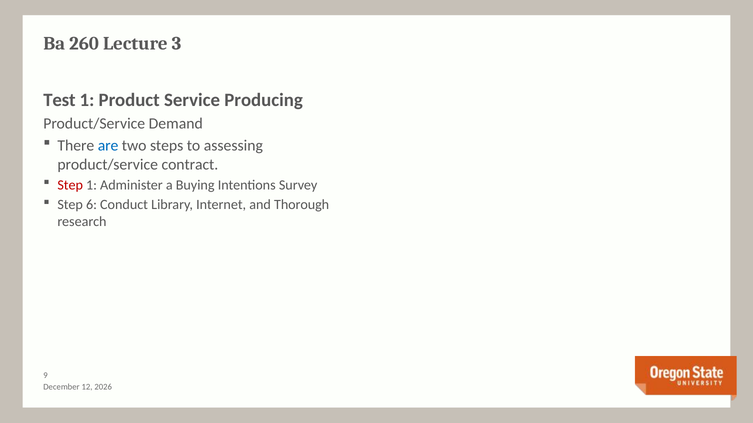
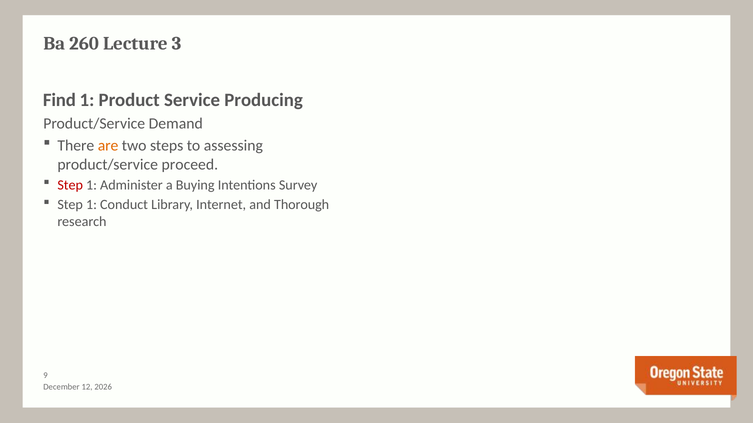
Test: Test -> Find (59, 100)
are colour: blue -> orange (108, 146)
contract: contract -> proceed (190, 165)
6: 6 -> 1 (91, 205)
